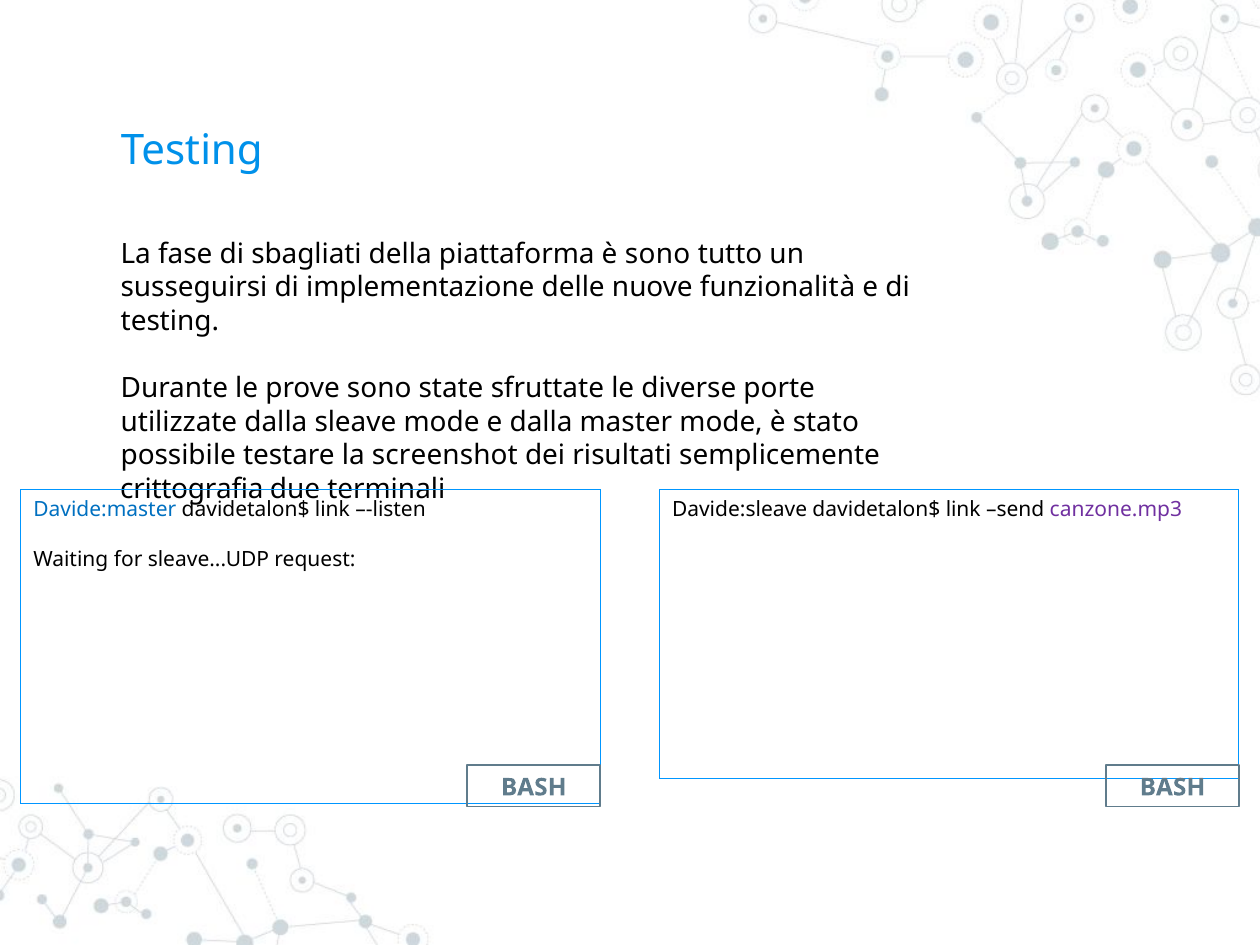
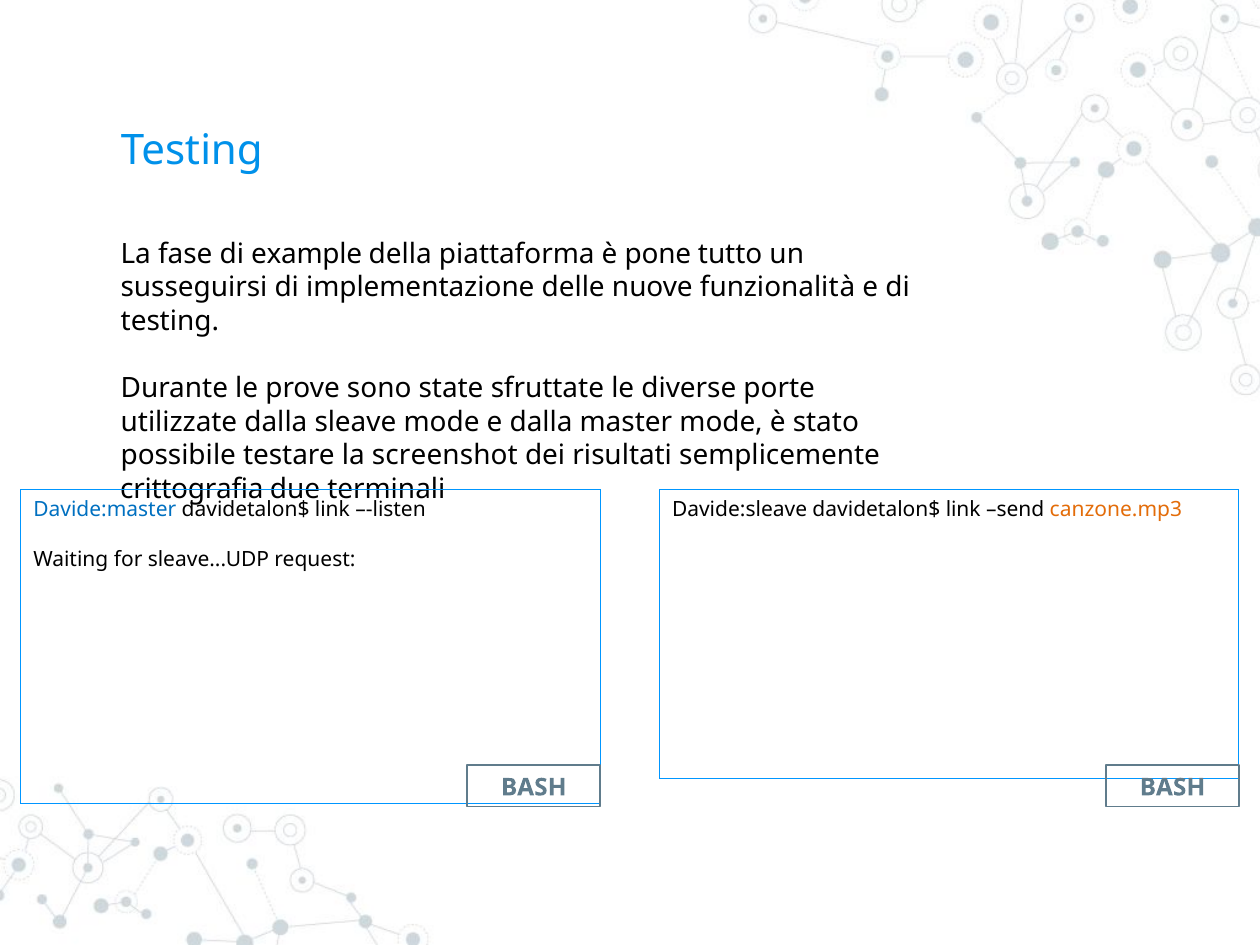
sbagliati: sbagliati -> example (307, 254)
è sono: sono -> pone (658, 254)
canzone.mp3 colour: purple -> orange (1116, 509)
